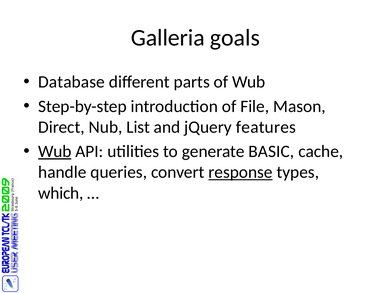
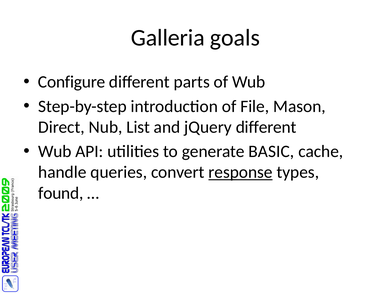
Database: Database -> Configure (72, 82)
jQuery features: features -> different (266, 127)
Wub underline: present -> none (55, 152)
which: which -> found (61, 193)
